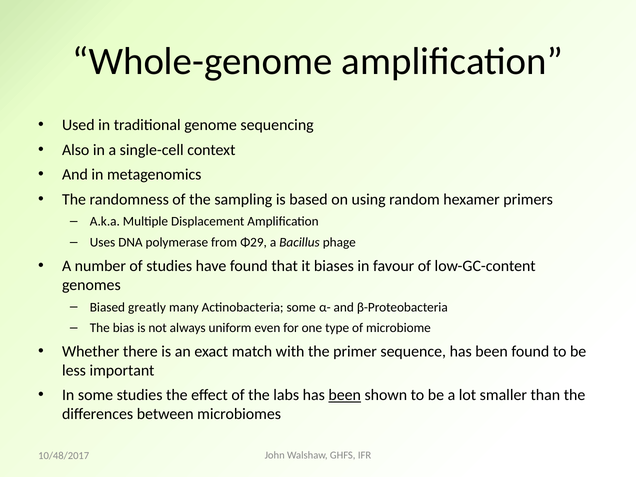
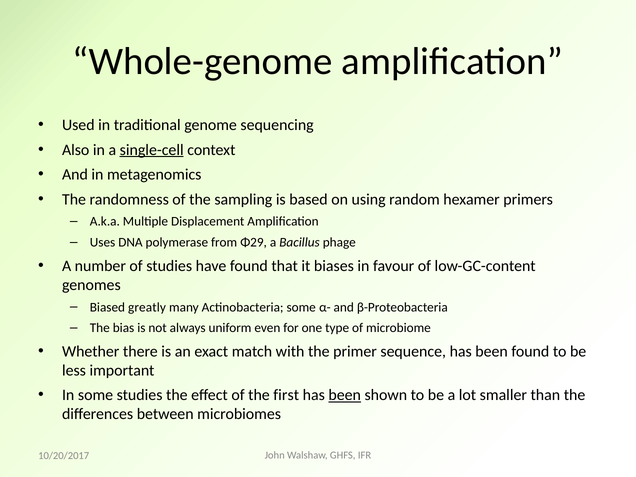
single-cell underline: none -> present (152, 150)
labs: labs -> first (286, 395)
10/48/2017: 10/48/2017 -> 10/20/2017 (64, 456)
